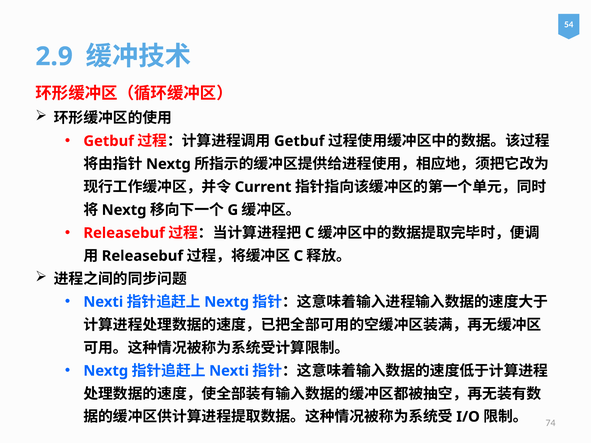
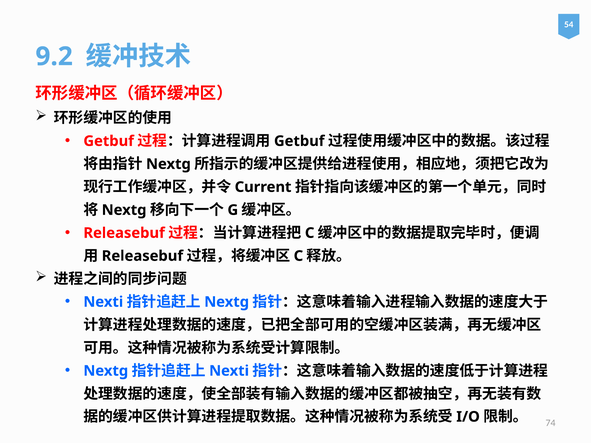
2.9: 2.9 -> 9.2 (54, 57)
